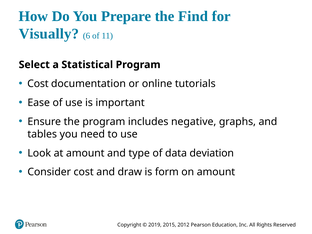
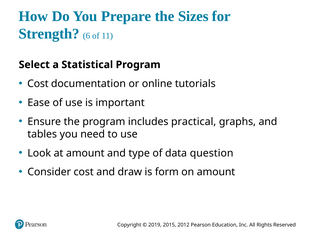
Find: Find -> Sizes (193, 16)
Visually: Visually -> Strength (49, 34)
negative: negative -> practical (194, 122)
deviation: deviation -> question (212, 153)
